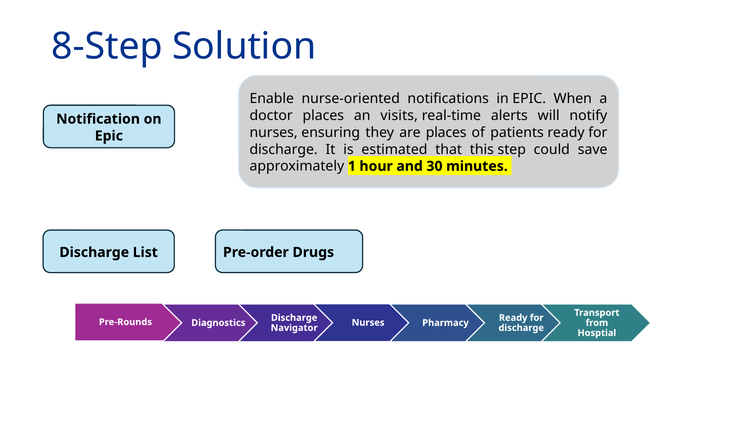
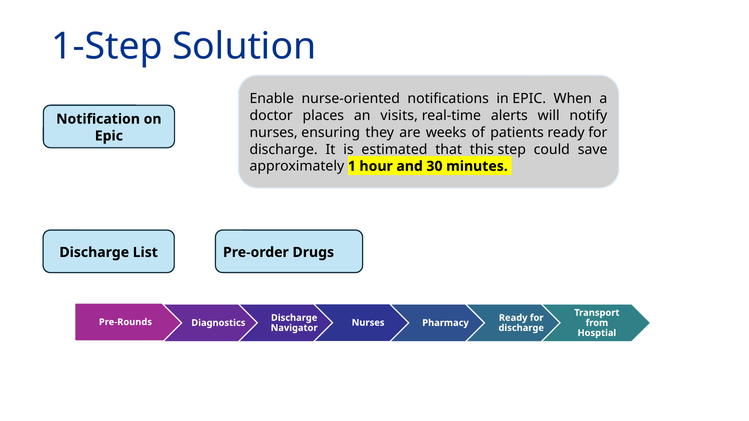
8-Step: 8-Step -> 1-Step (107, 46)
are places: places -> weeks (446, 133)
